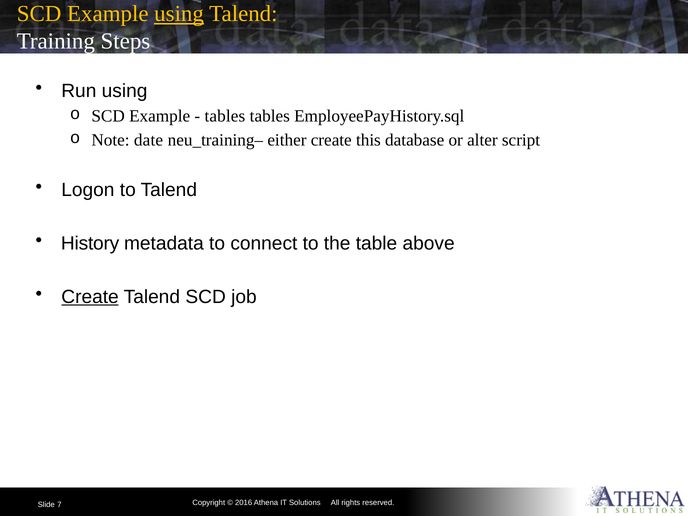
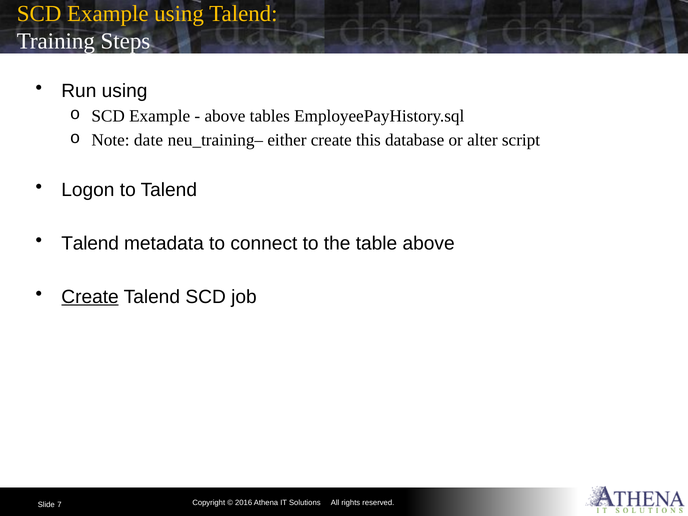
using underline: present -> none (179, 14)
tables: tables -> above (225, 116)
History: History -> Talend (90, 243)
